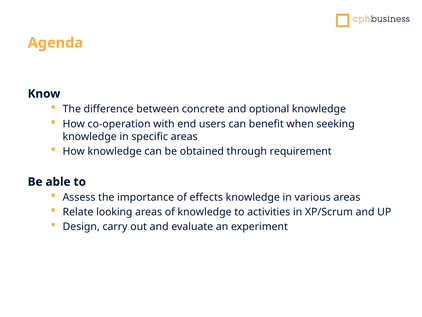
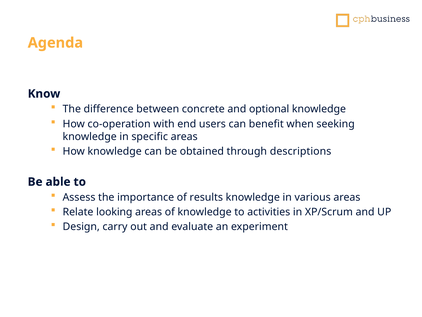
requirement: requirement -> descriptions (301, 151)
effects: effects -> results (206, 197)
